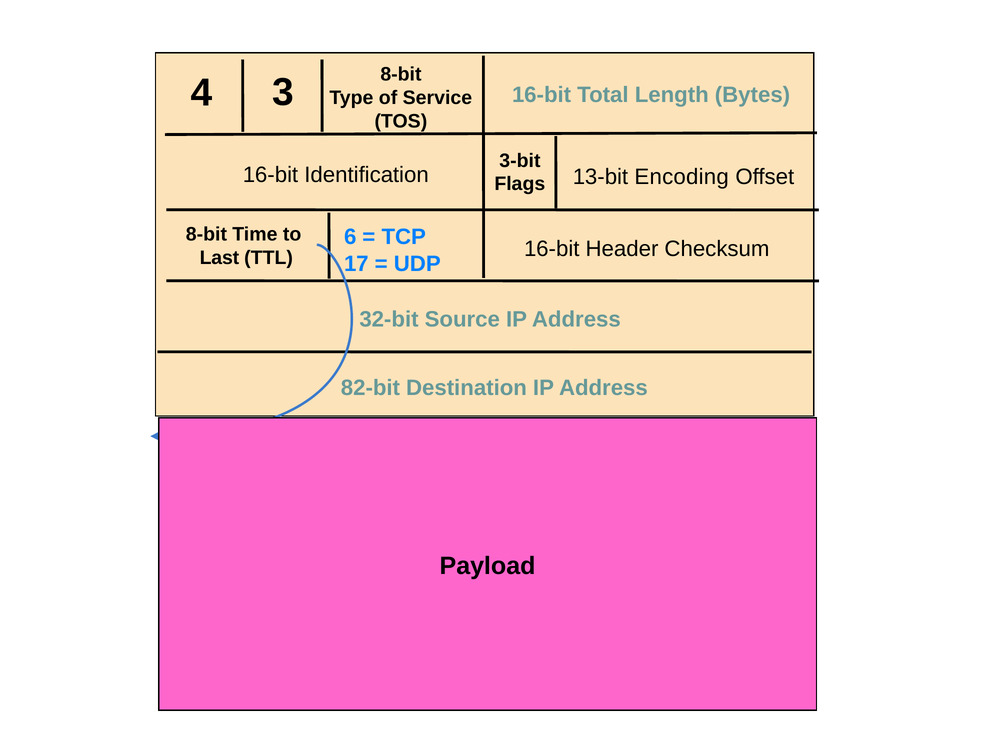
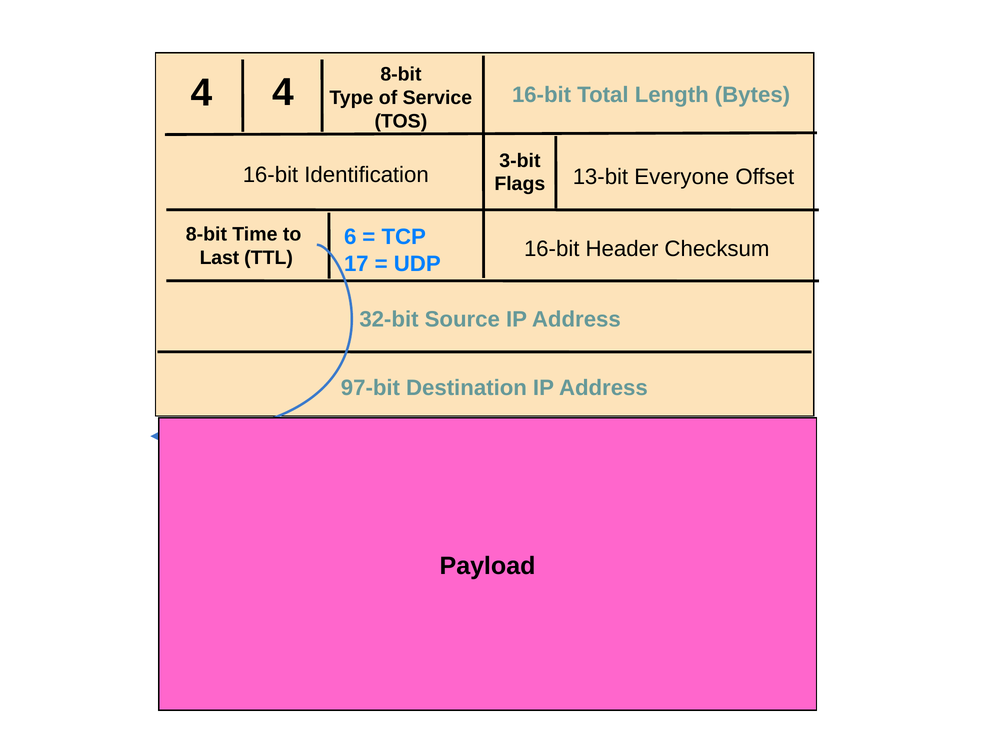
4 3: 3 -> 4 (283, 93)
Encoding: Encoding -> Everyone (682, 177)
82-bit: 82-bit -> 97-bit (370, 388)
